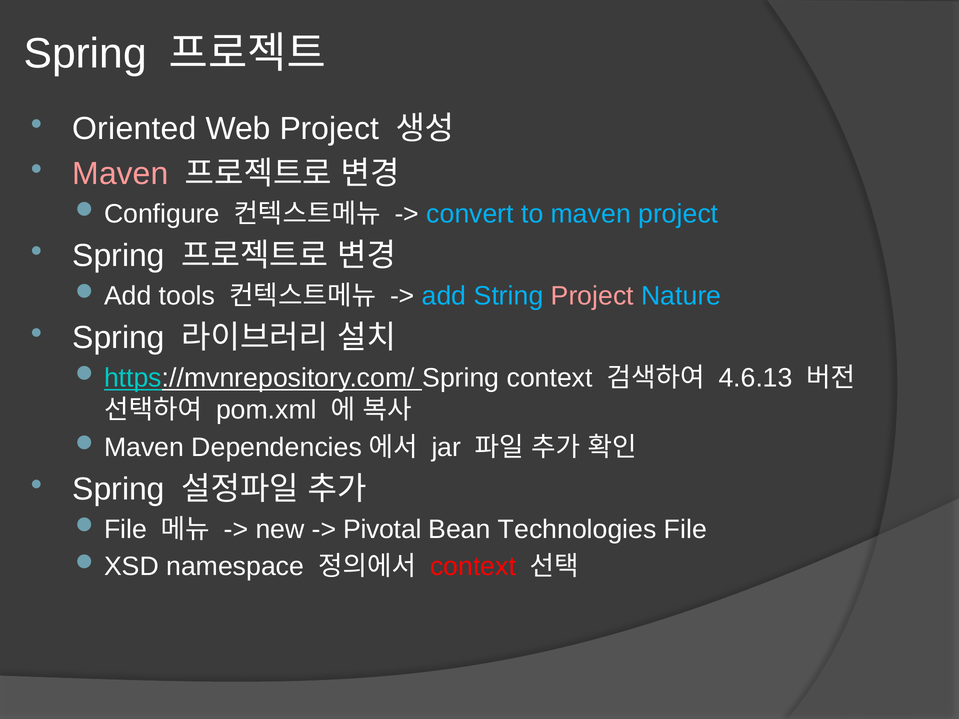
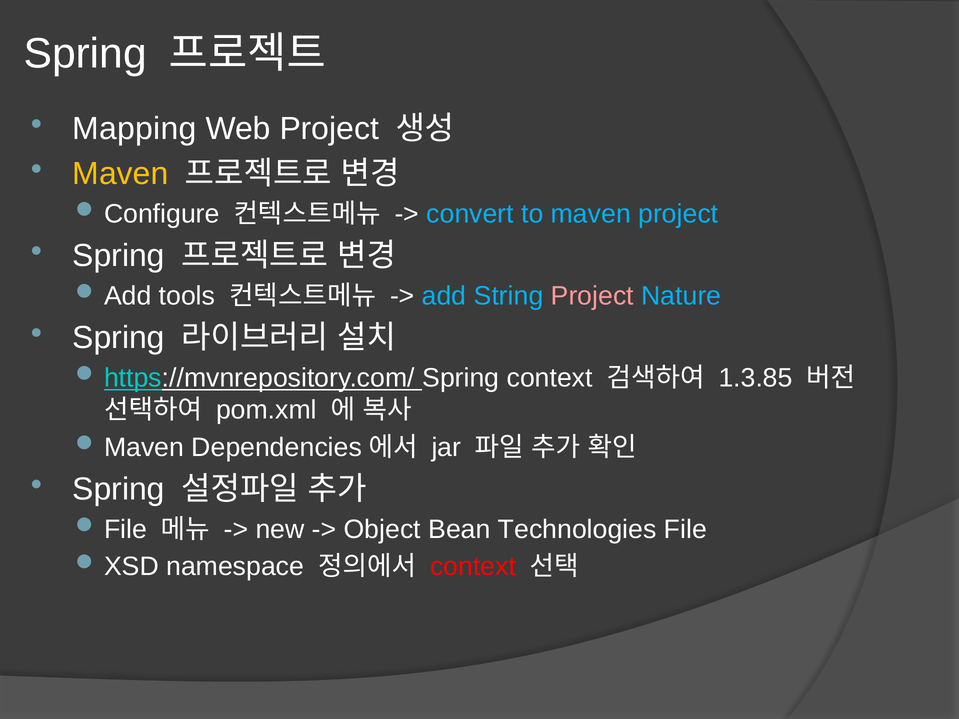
Oriented: Oriented -> Mapping (134, 129)
Maven colour: pink -> yellow (120, 174)
4.6.13: 4.6.13 -> 1.3.85 (756, 378)
Pivotal: Pivotal -> Object (382, 529)
